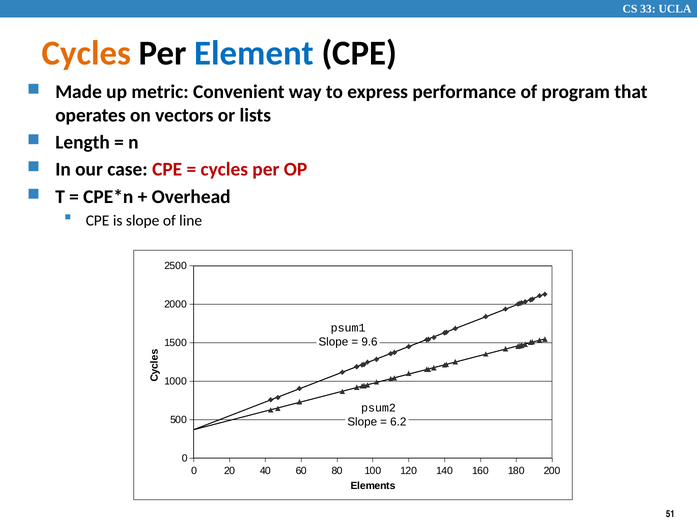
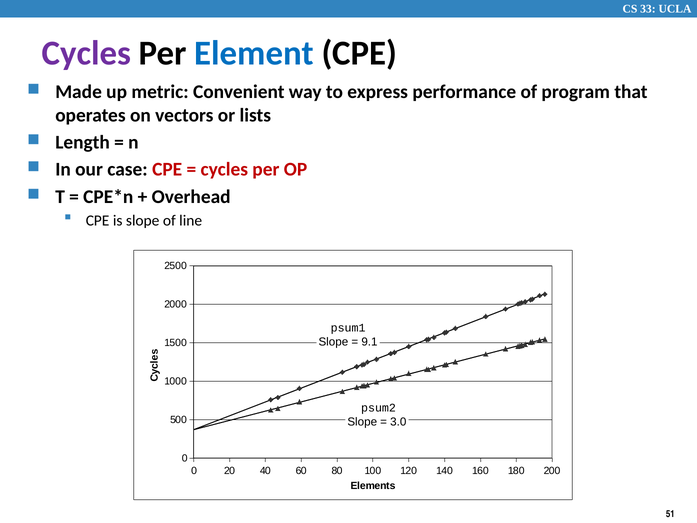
Cycles colour: orange -> purple (86, 53)
9.6: 9.6 -> 9.1 (369, 342)
6.2: 6.2 -> 3.0 (398, 422)
